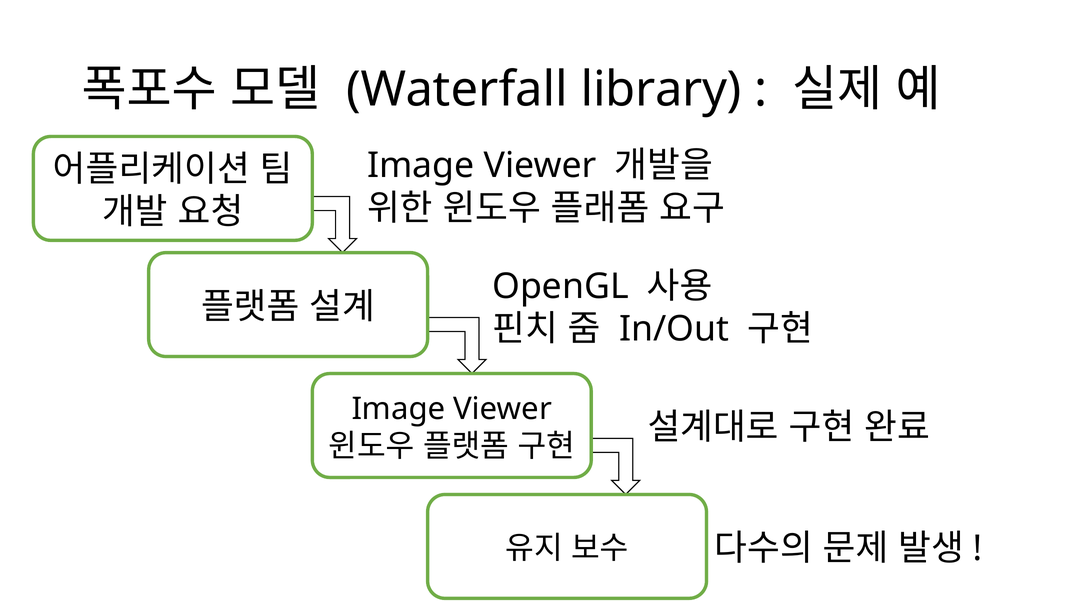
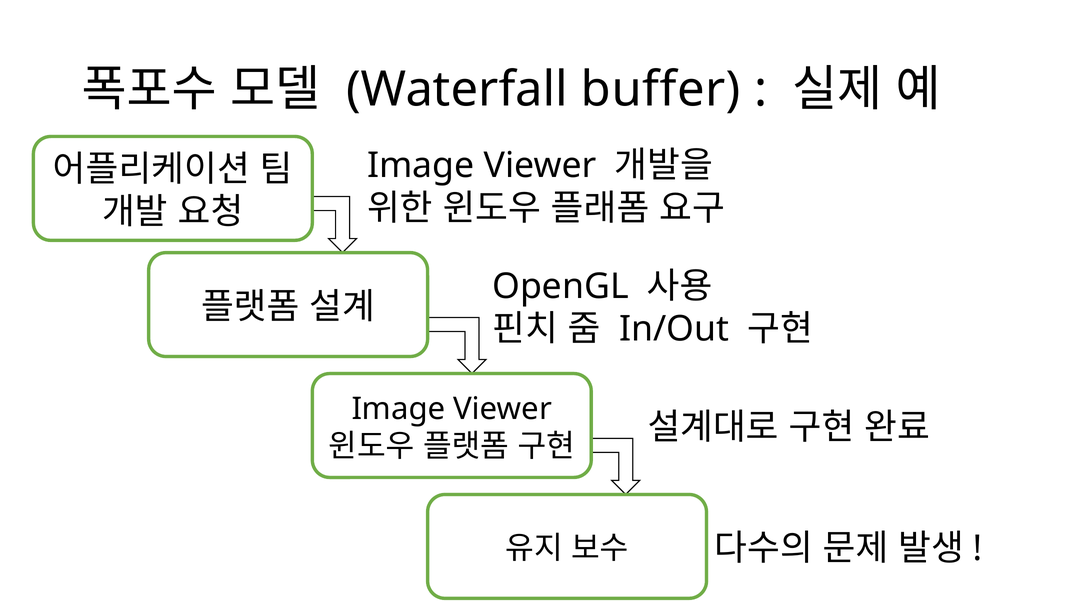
library: library -> buffer (661, 90)
